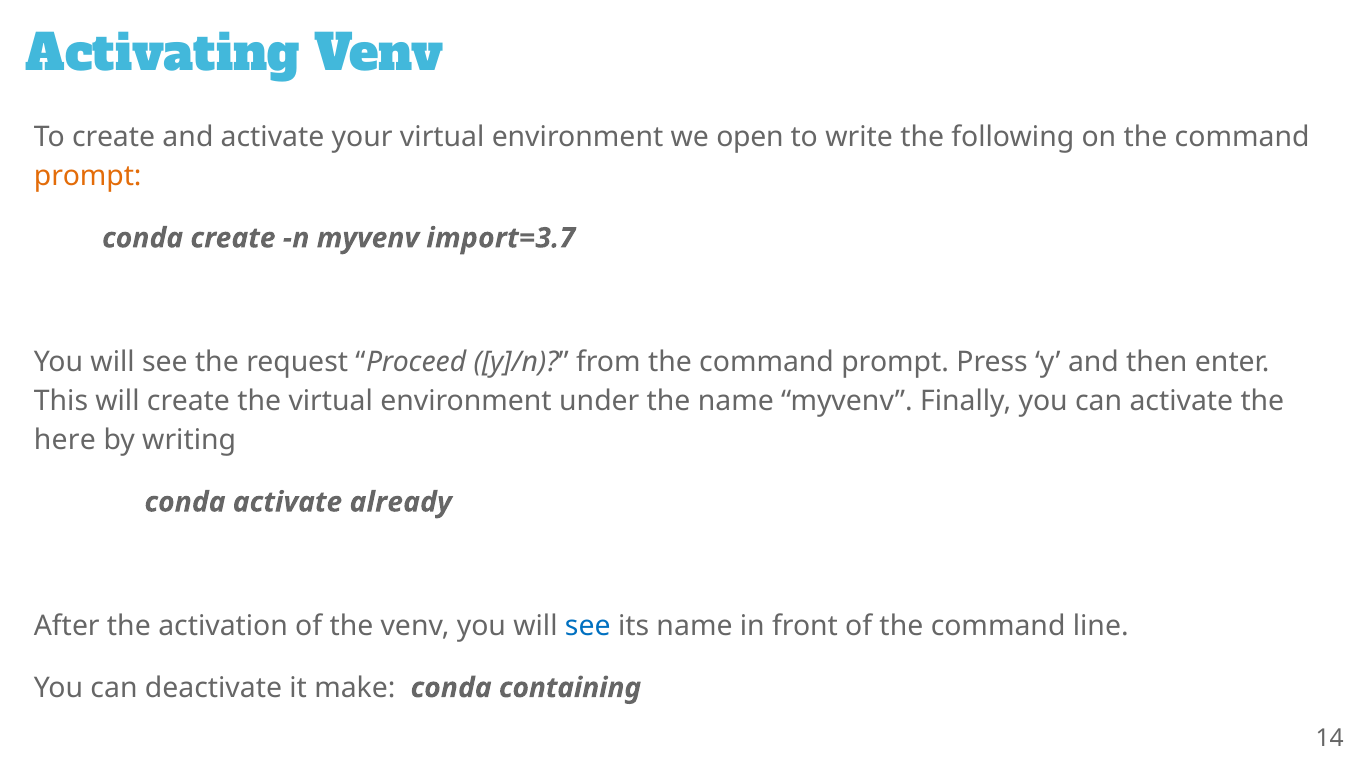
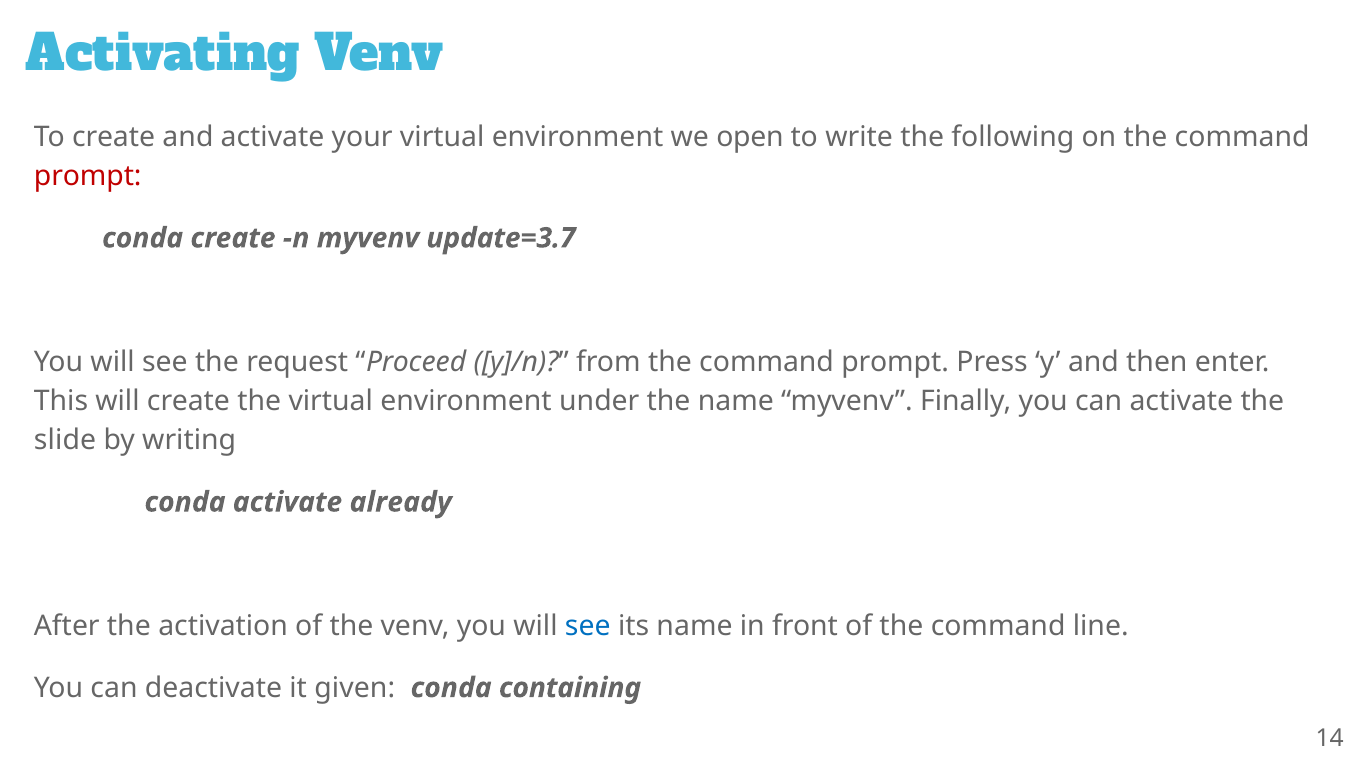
prompt colour: orange -> red (88, 176)
import=3.7: import=3.7 -> update=3.7 (501, 238)
here: here -> slide (65, 440)
make: make -> given (355, 688)
